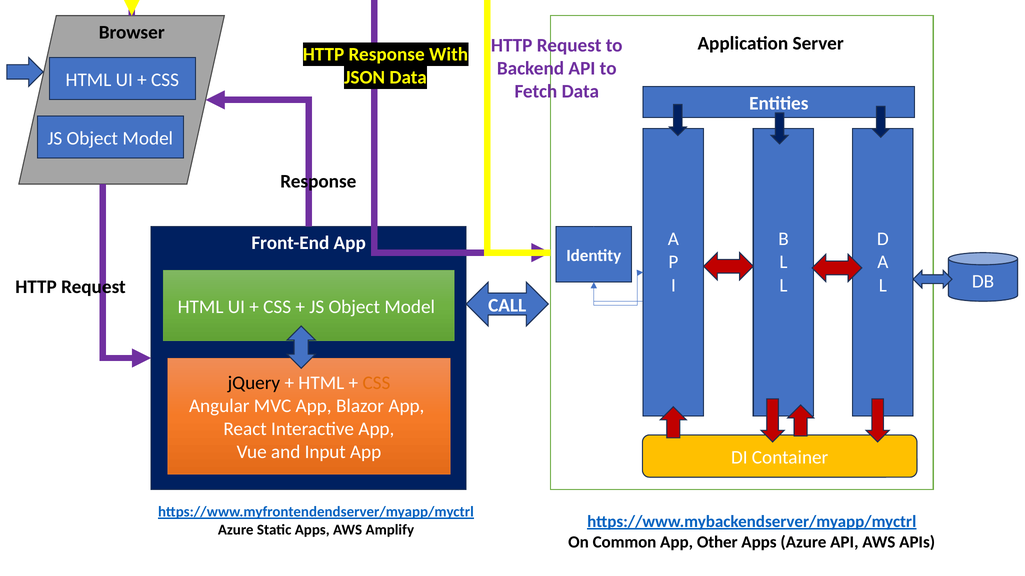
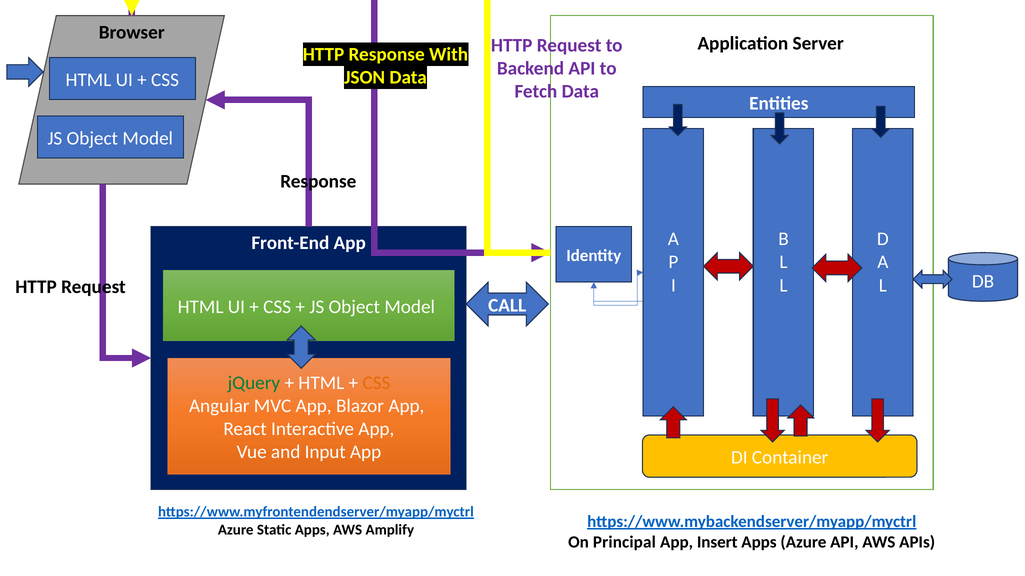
jQuery colour: black -> green (254, 383)
Common: Common -> Principal (624, 543)
Other: Other -> Insert (717, 543)
